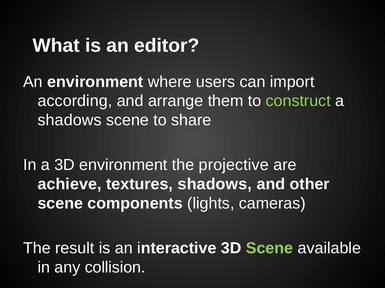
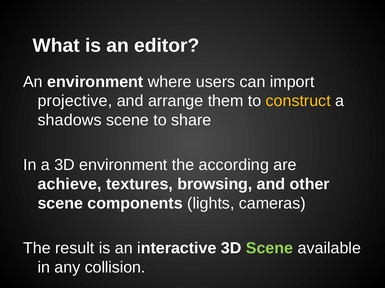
according: according -> projective (75, 101)
construct colour: light green -> yellow (298, 101)
projective: projective -> according (234, 165)
textures shadows: shadows -> browsing (215, 185)
